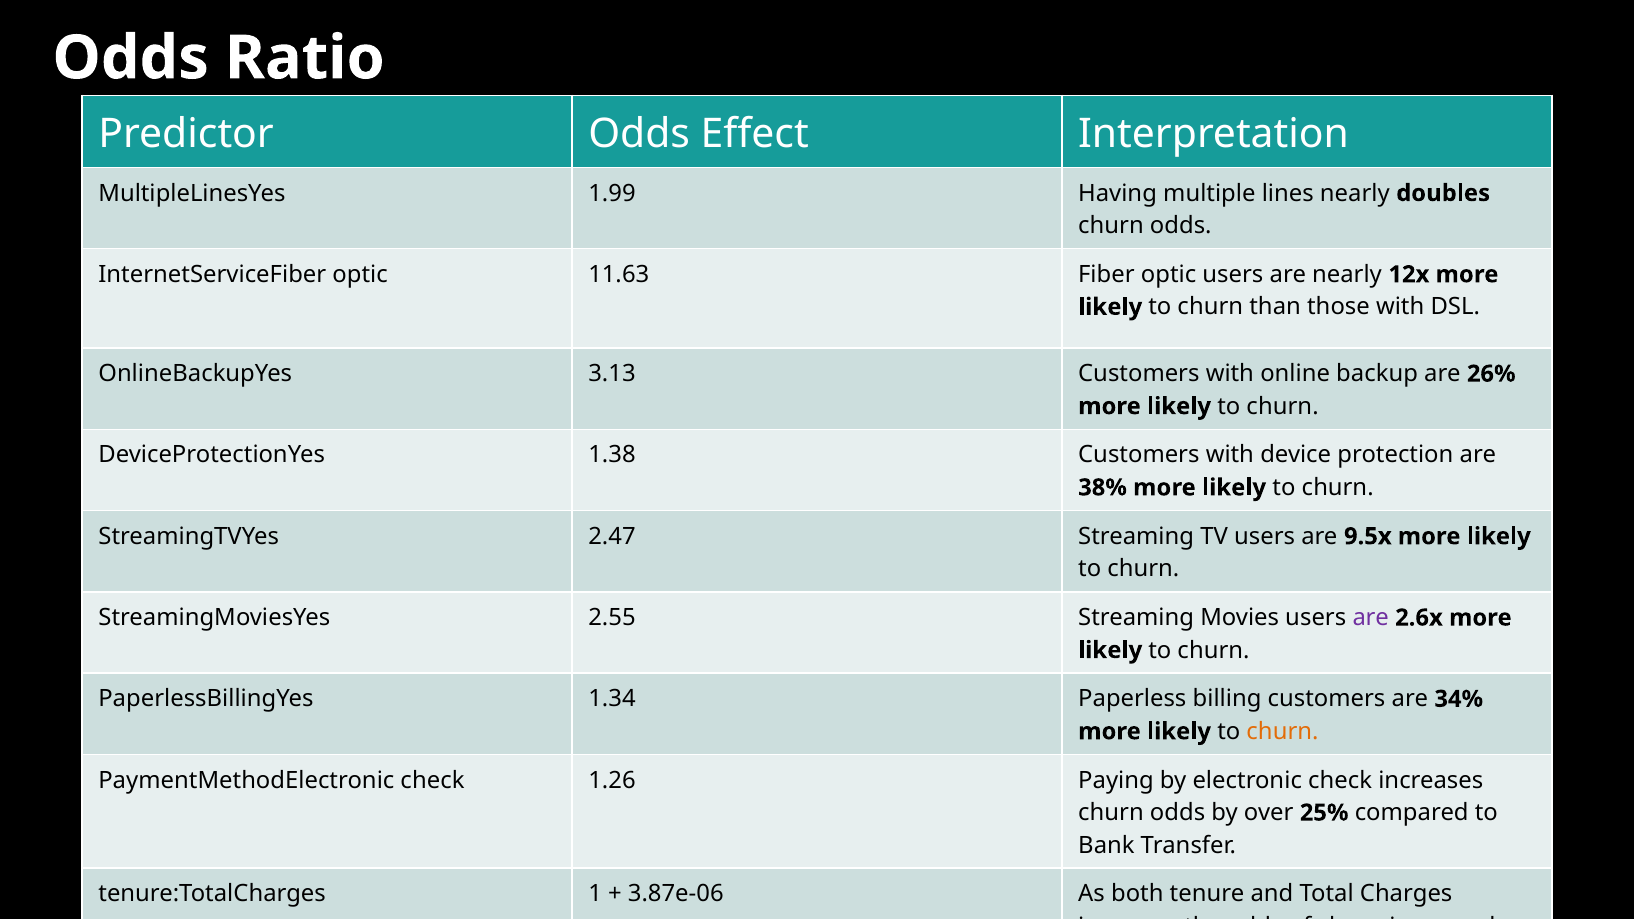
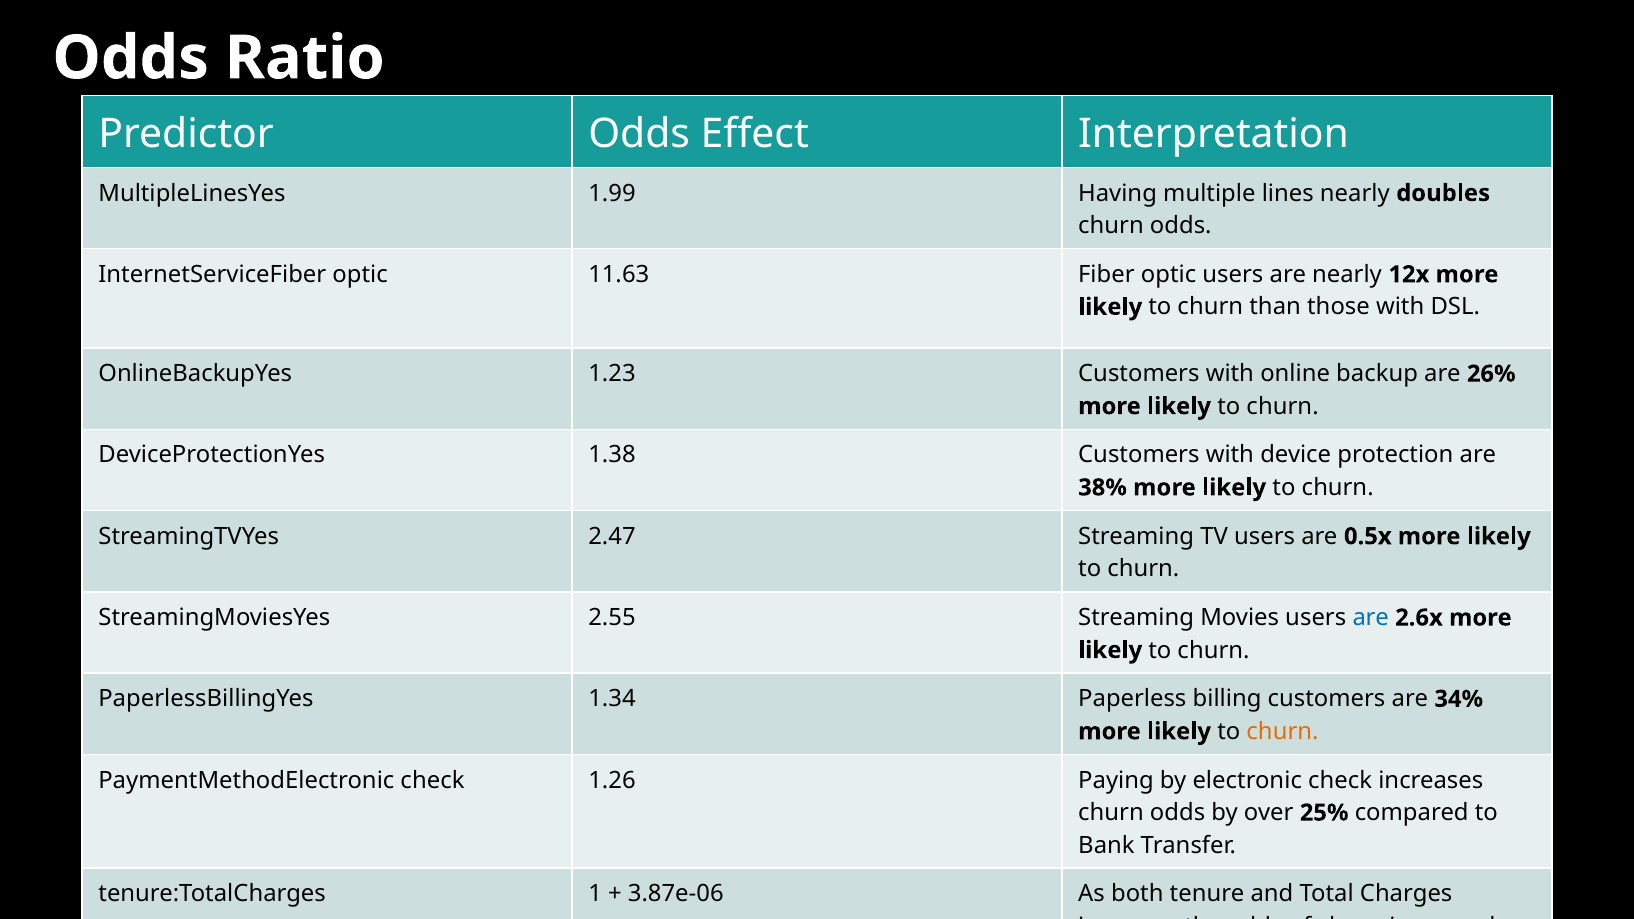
3.13: 3.13 -> 1.23 (612, 374)
9.5x: 9.5x -> 0.5x (1368, 536)
are colour: purple -> blue (1371, 618)
